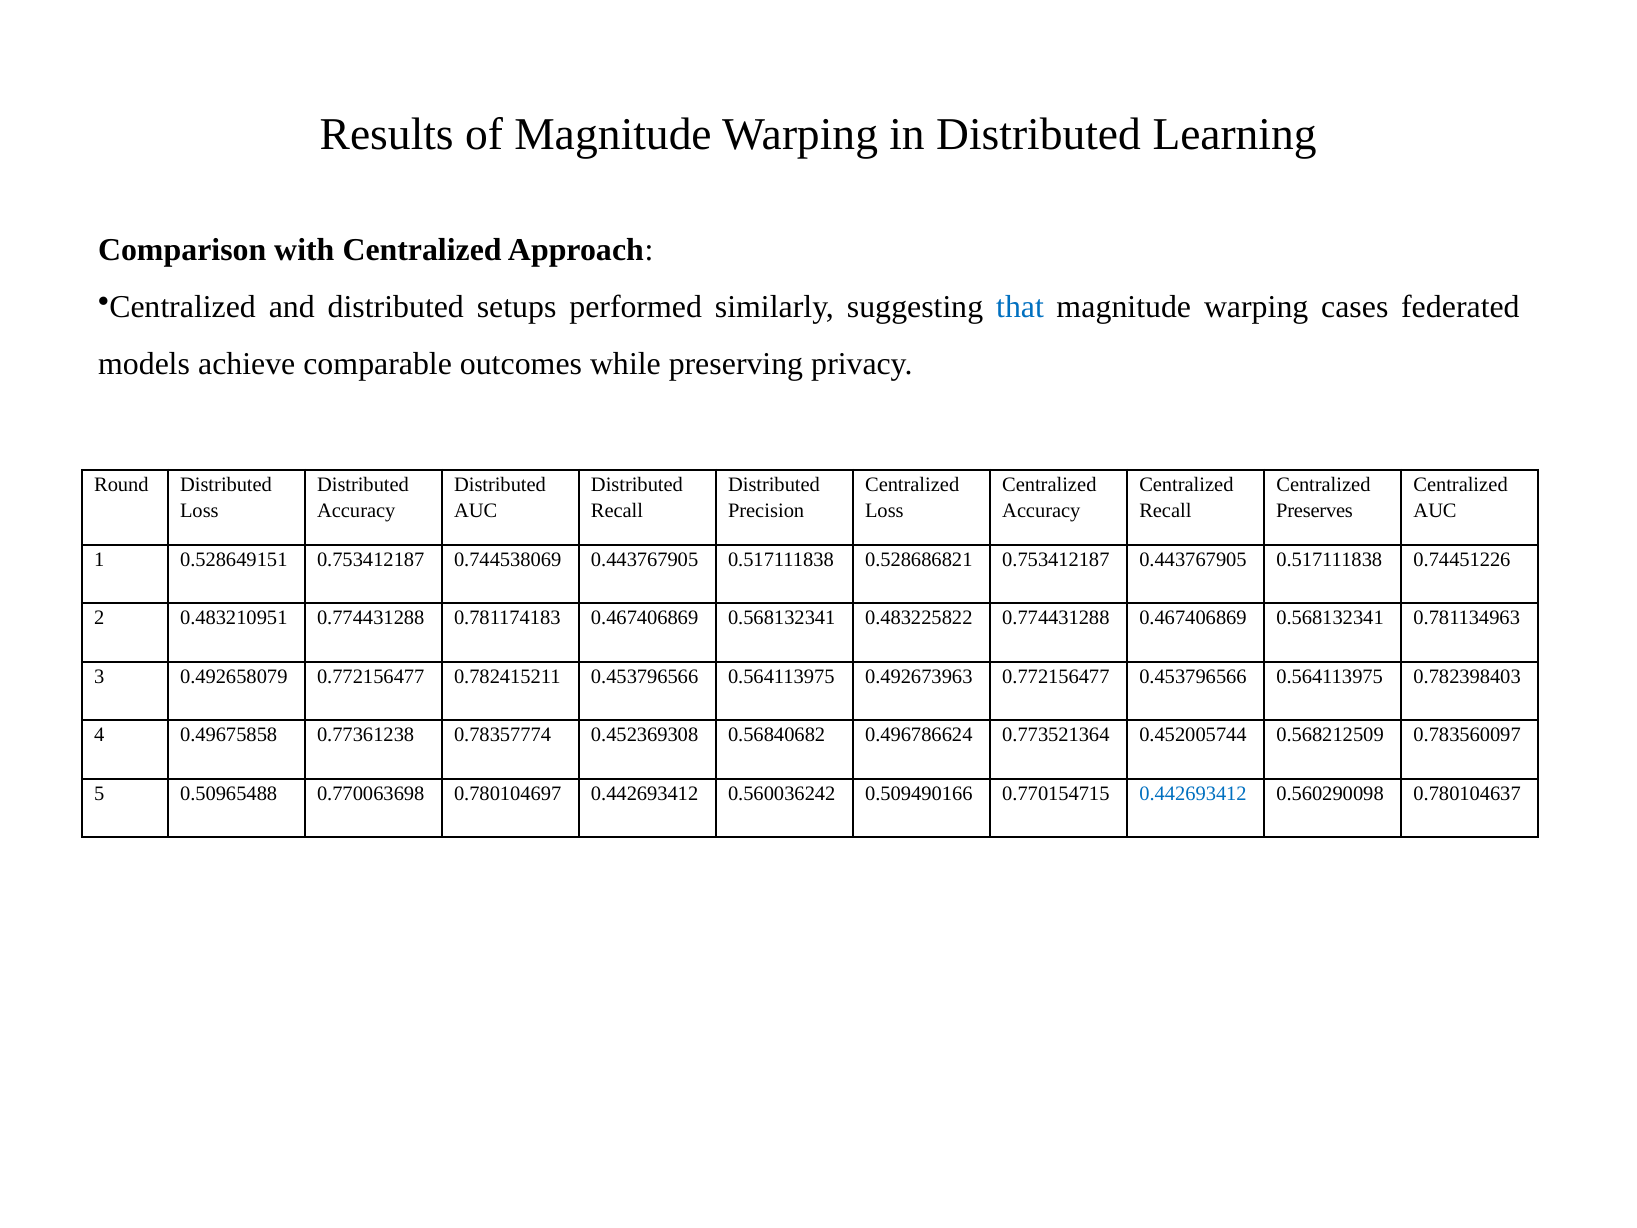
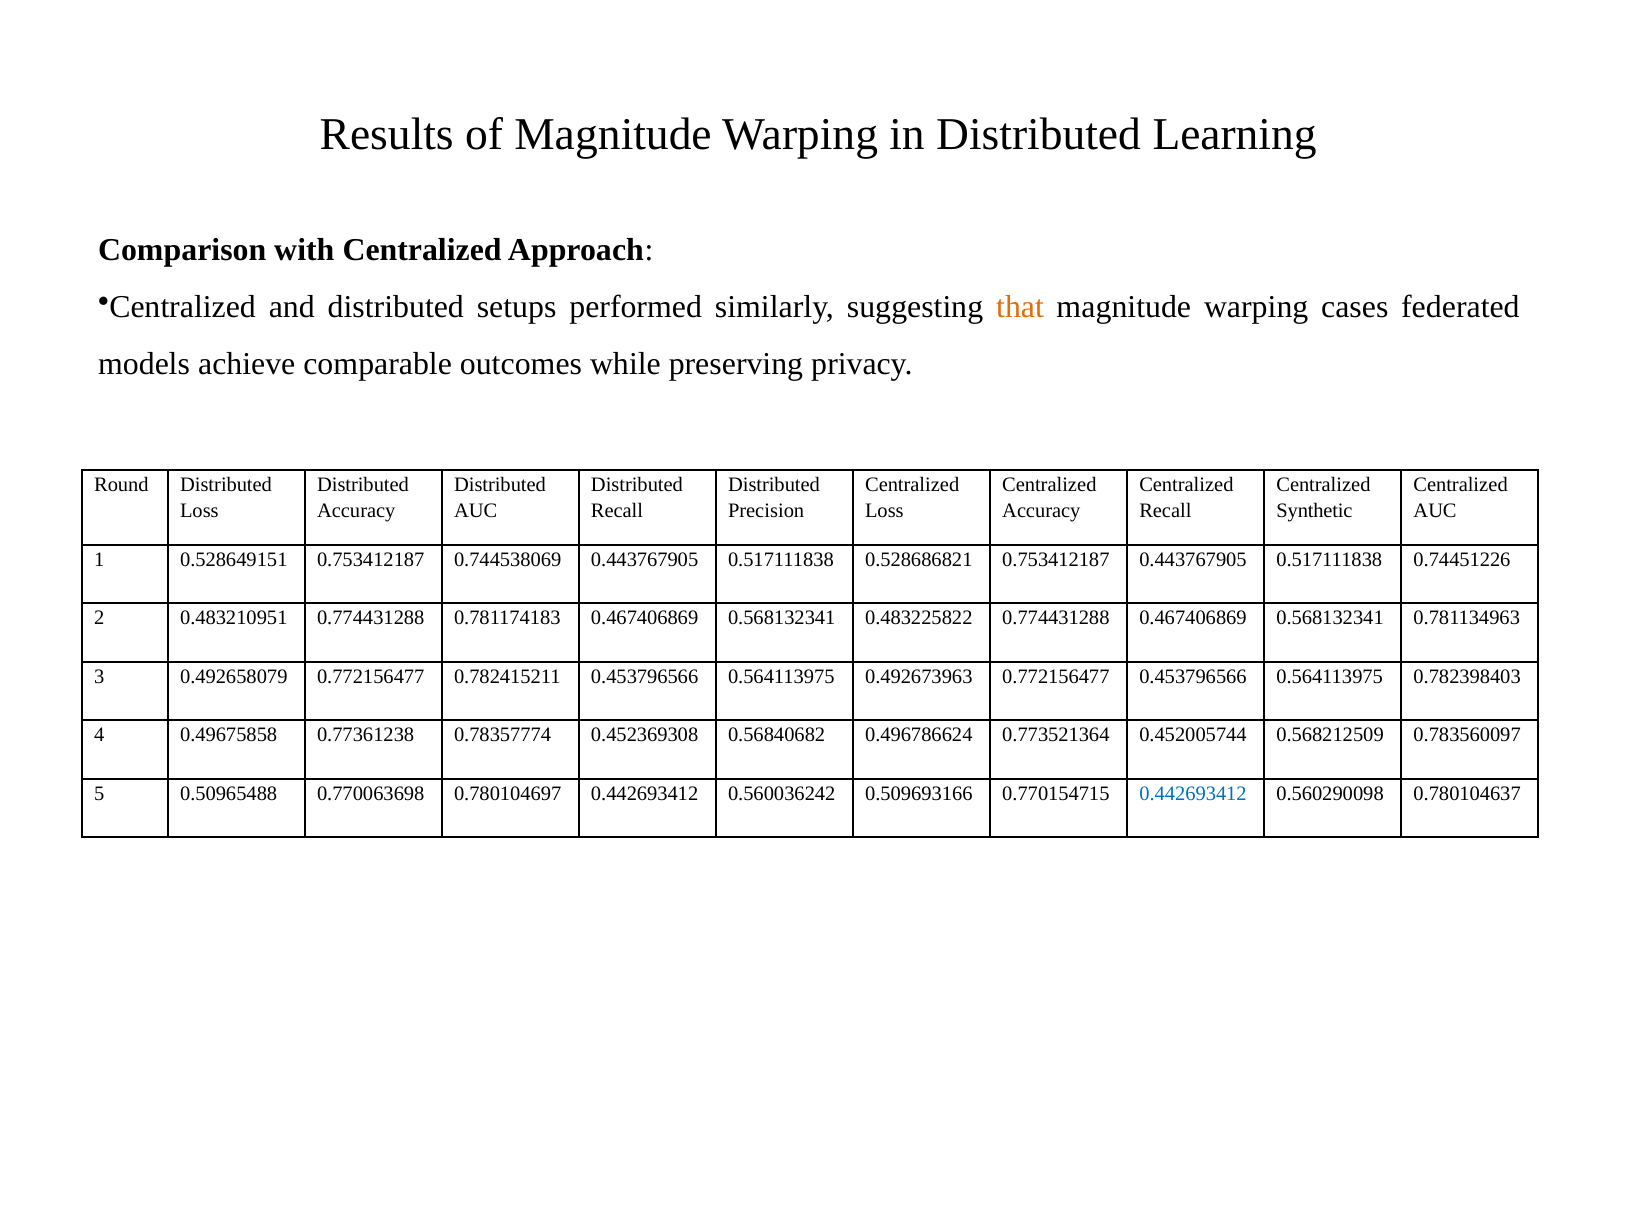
that colour: blue -> orange (1020, 307)
Preserves: Preserves -> Synthetic (1314, 511)
0.509490166: 0.509490166 -> 0.509693166 (919, 793)
